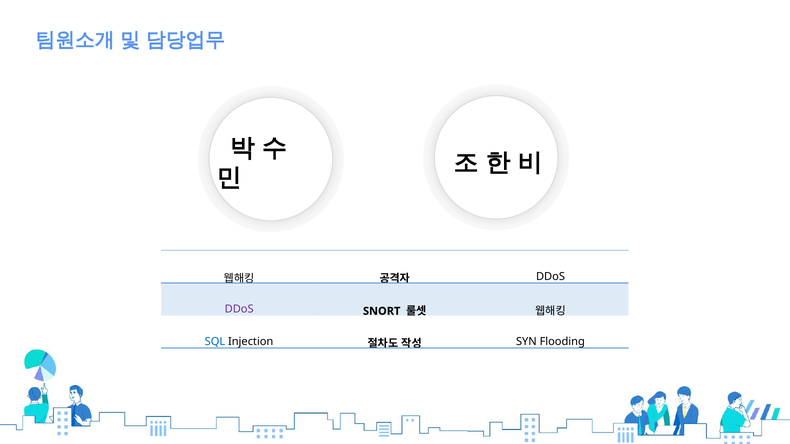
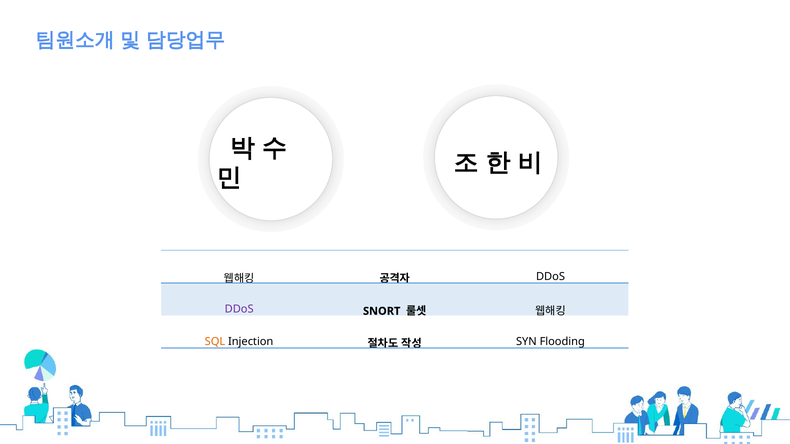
SQL colour: blue -> orange (215, 342)
